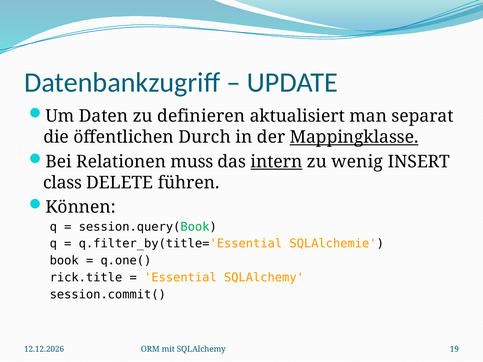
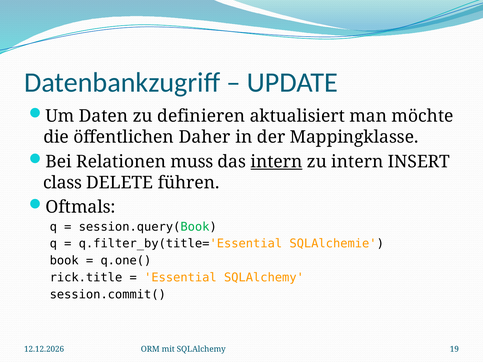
separat: separat -> möchte (423, 116)
Durch: Durch -> Daher (205, 137)
Mappingklasse underline: present -> none (354, 137)
zu wenig: wenig -> intern (357, 162)
Können: Können -> Oftmals (81, 207)
